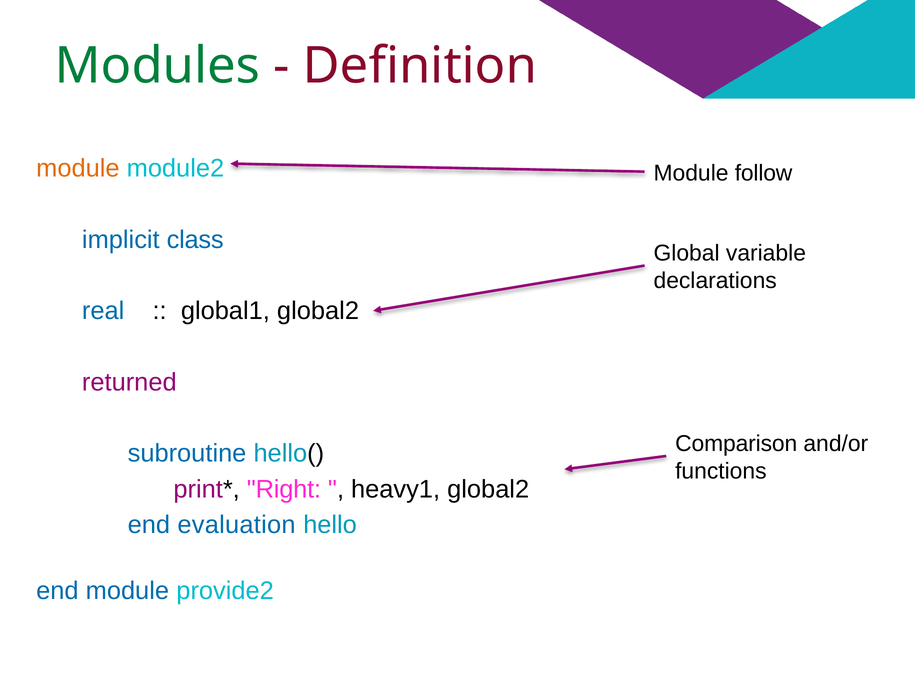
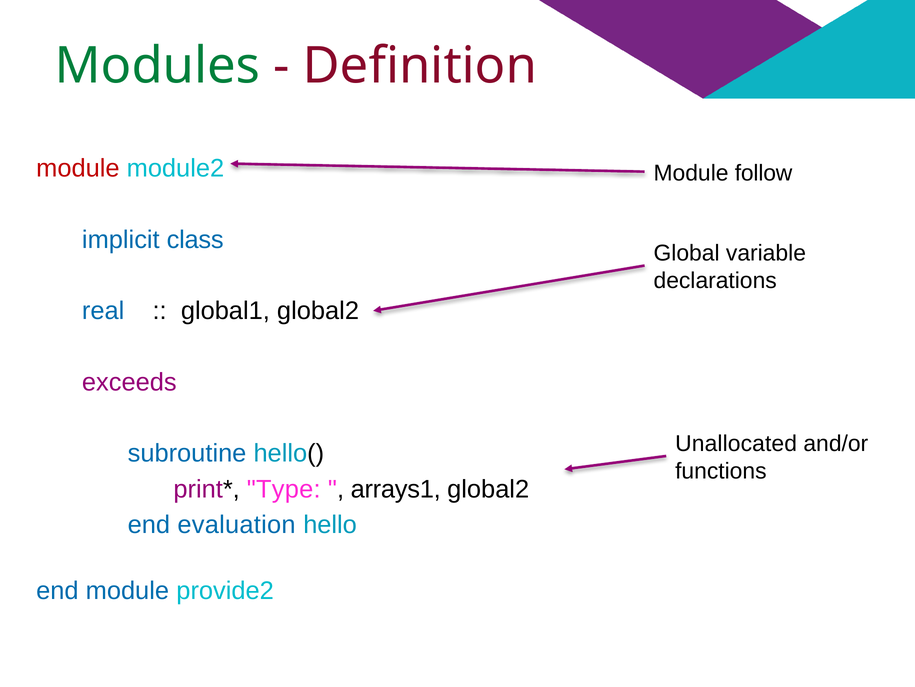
module colour: orange -> red (78, 168)
returned: returned -> exceeds (129, 382)
Comparison: Comparison -> Unallocated (736, 443)
Right: Right -> Type (284, 489)
heavy1: heavy1 -> arrays1 (396, 489)
